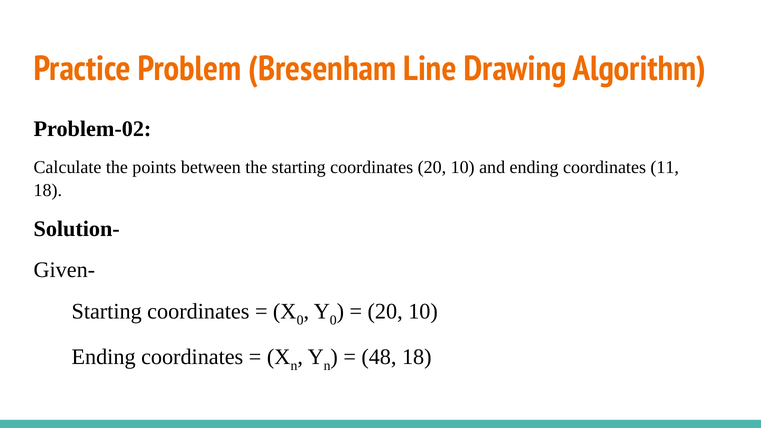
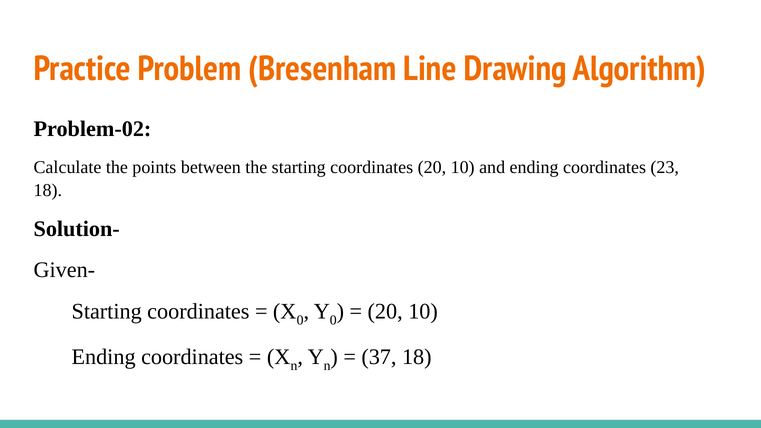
11: 11 -> 23 (665, 167)
48: 48 -> 37 (379, 357)
